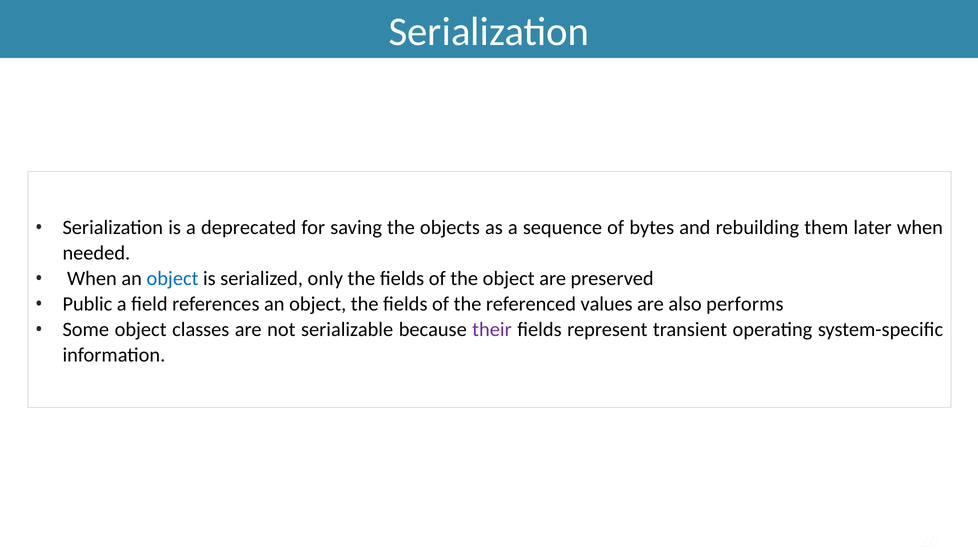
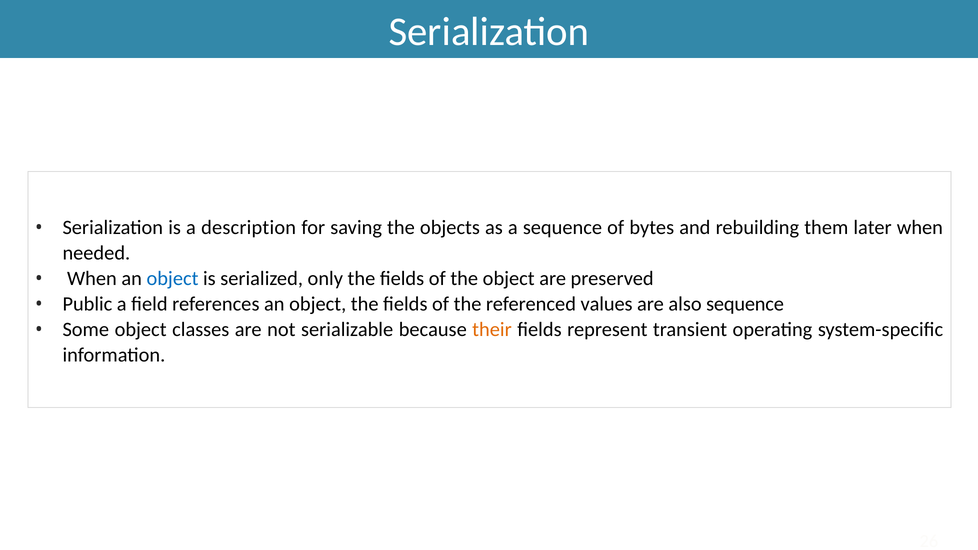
deprecated: deprecated -> description (249, 228)
also performs: performs -> sequence (745, 304)
their colour: purple -> orange (492, 330)
